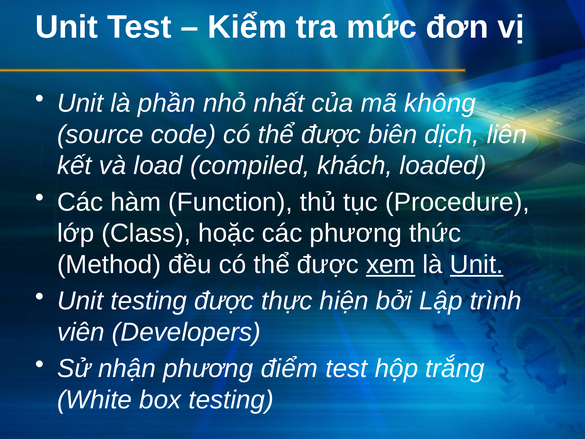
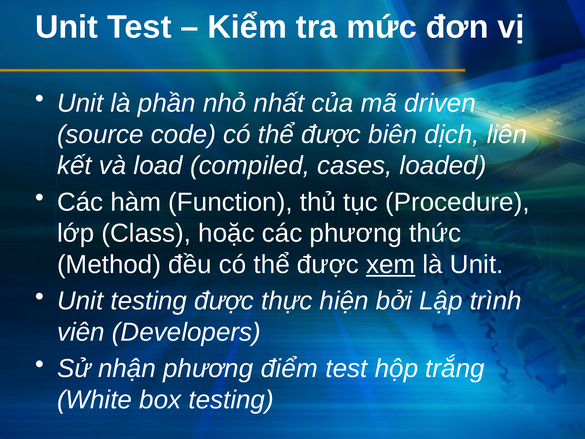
không: không -> driven (440, 103)
khách: khách -> cases (355, 166)
Unit underline: present -> none (477, 264)
